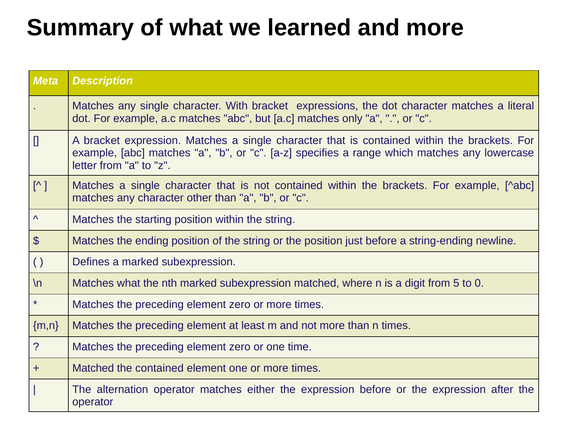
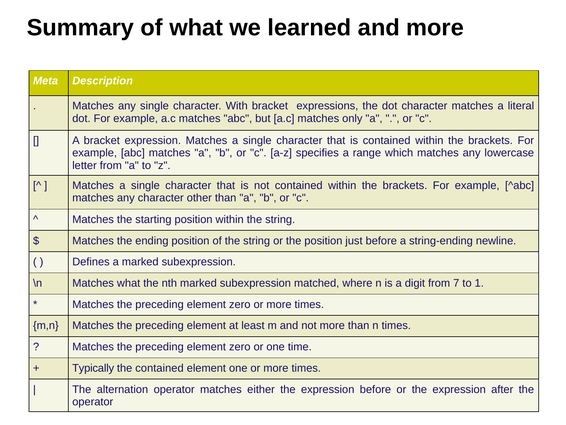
5: 5 -> 7 (456, 283)
0: 0 -> 1 (479, 283)
Matched: Matched -> Typically (93, 368)
